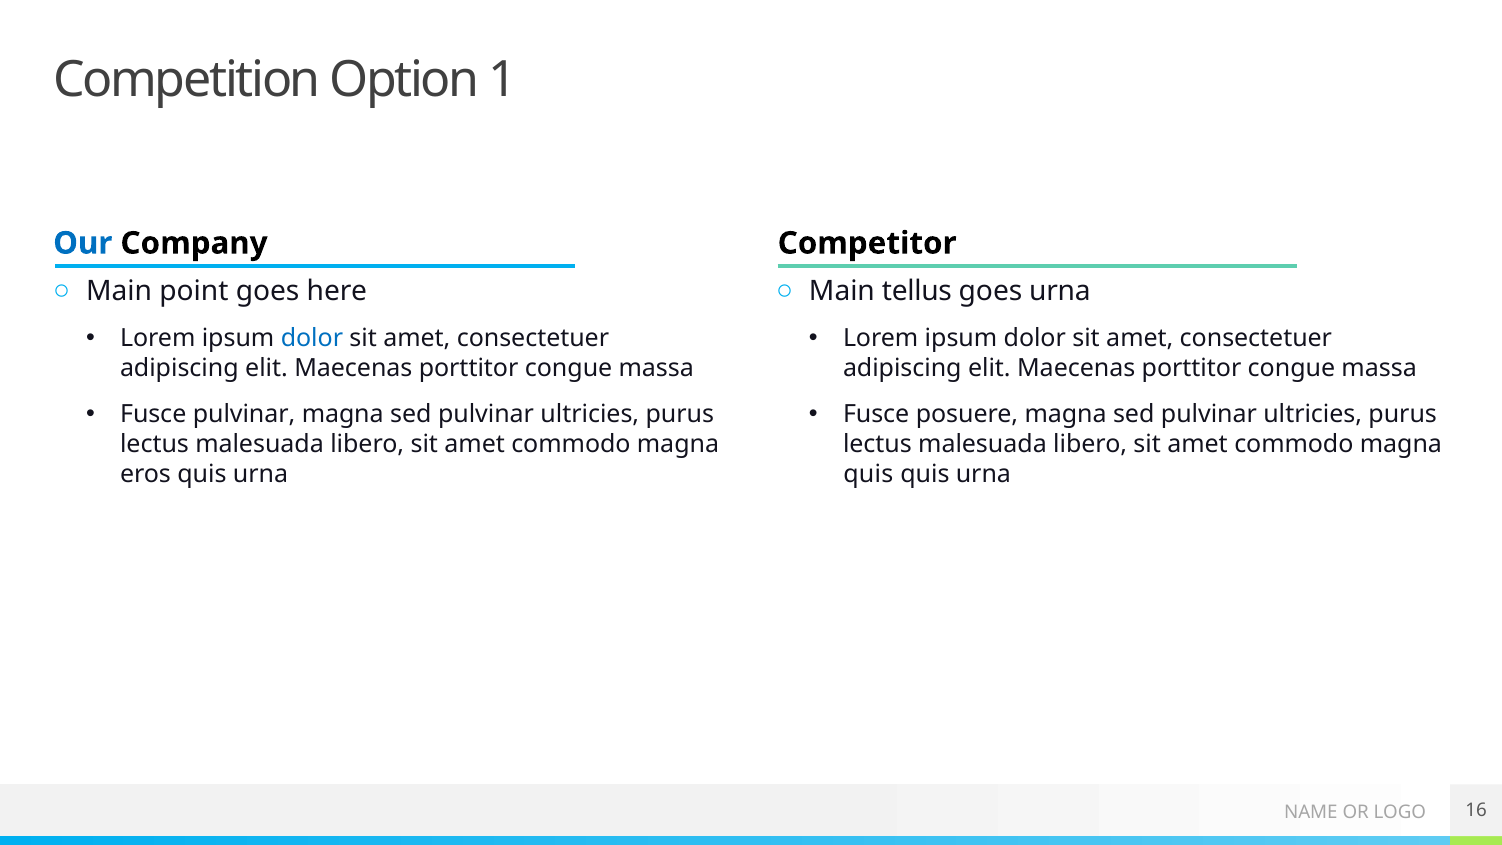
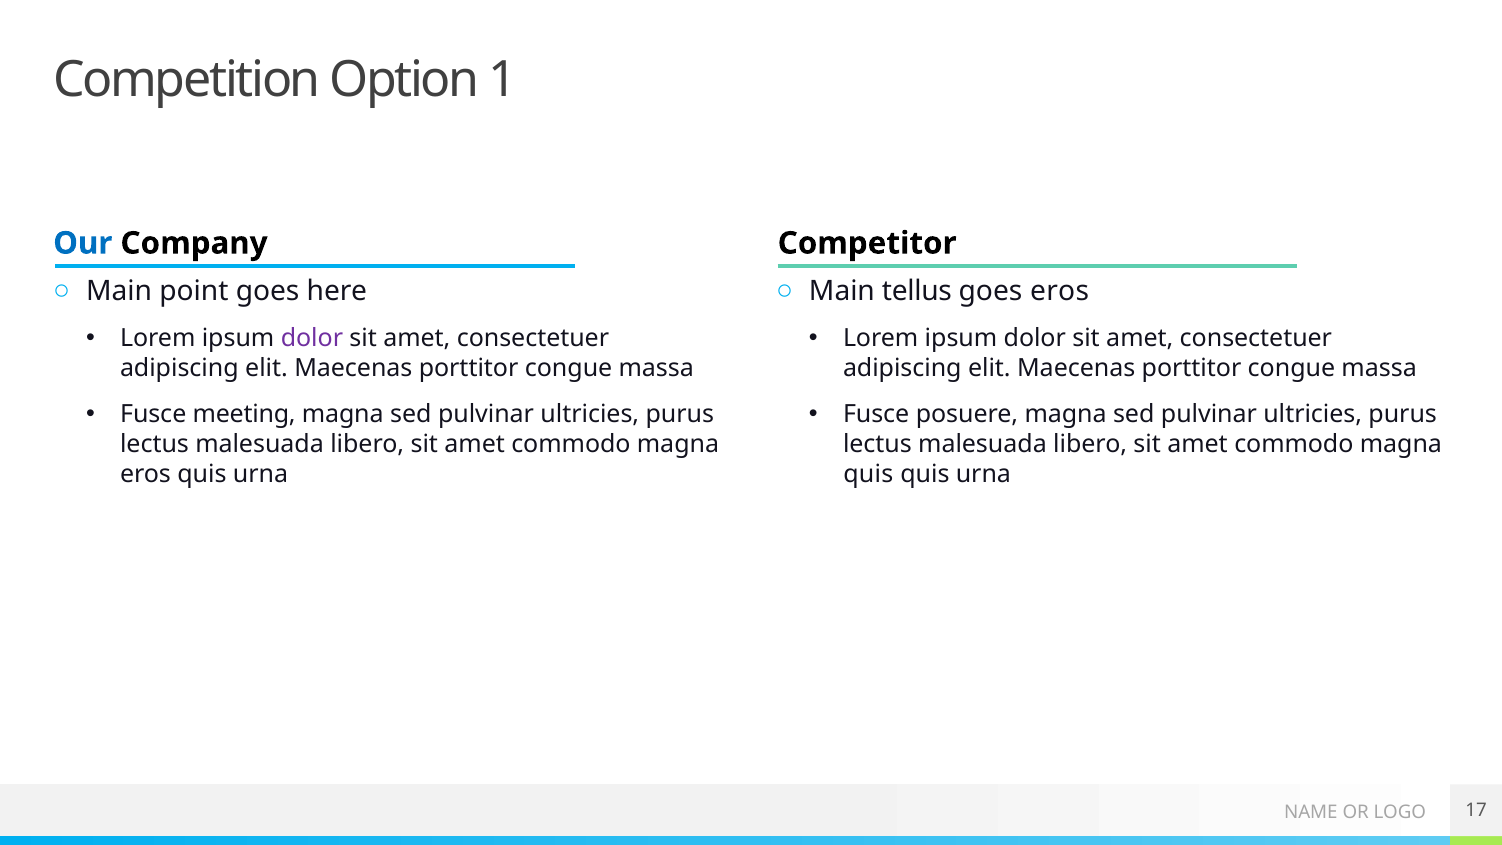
goes urna: urna -> eros (1060, 291)
dolor colour: blue -> purple (312, 339)
Fusce pulvinar: pulvinar -> meeting (244, 414)
16: 16 -> 17 (1476, 810)
